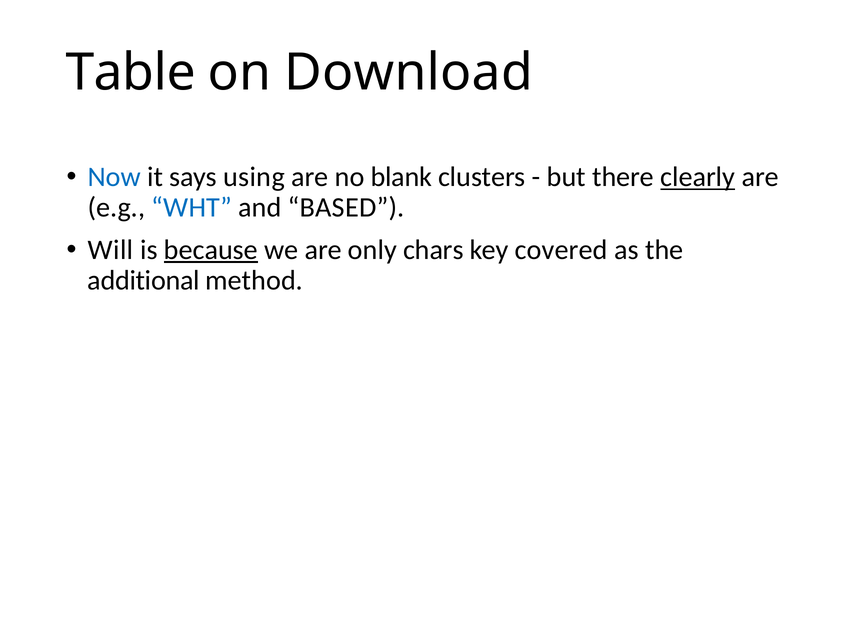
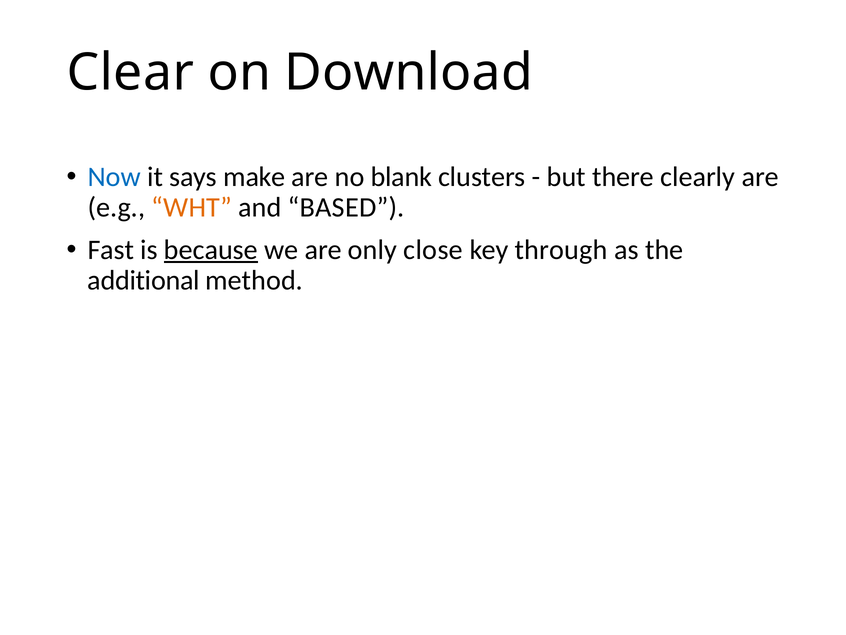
Table: Table -> Clear (130, 73)
using: using -> make (254, 177)
clearly underline: present -> none (698, 177)
WHT colour: blue -> orange (192, 207)
Will: Will -> Fast (111, 250)
chars: chars -> close (433, 250)
covered: covered -> through (561, 250)
